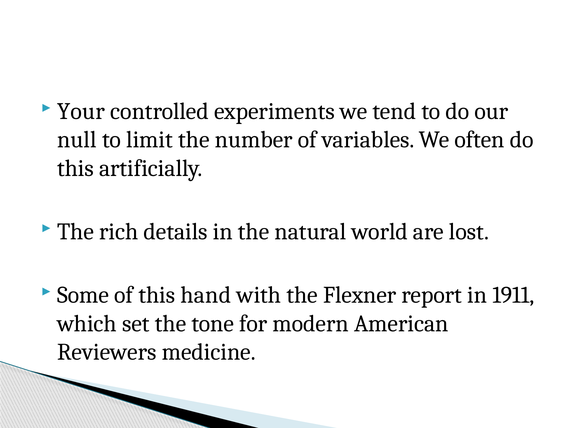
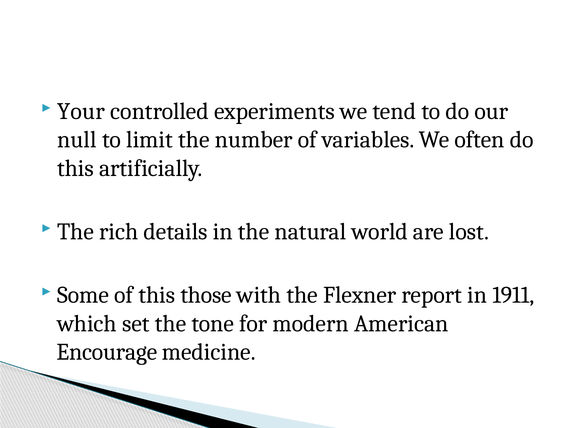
hand: hand -> those (206, 295)
Reviewers: Reviewers -> Encourage (107, 352)
